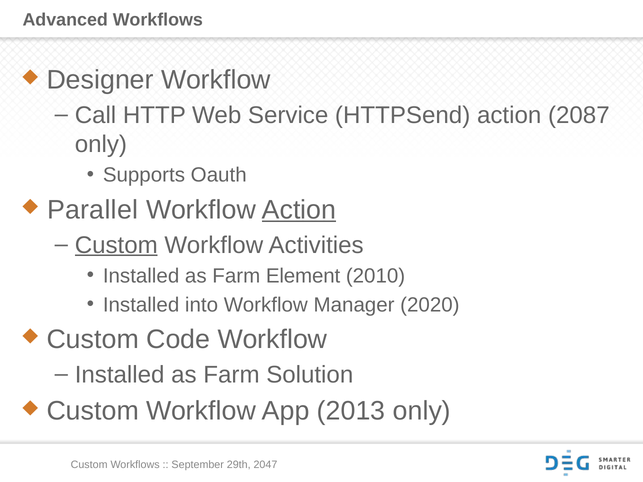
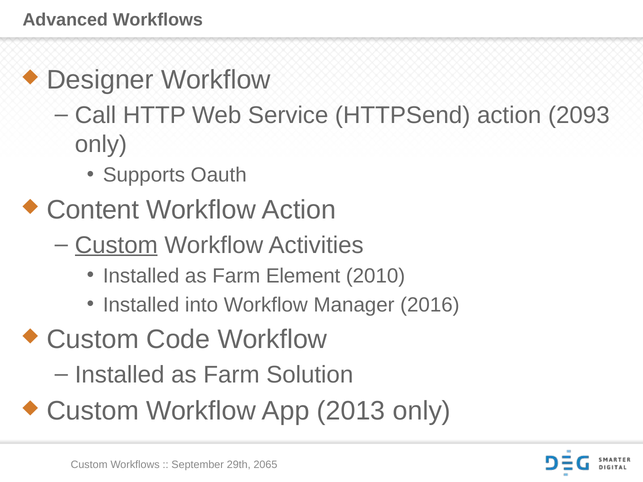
2087: 2087 -> 2093 (579, 115)
Parallel: Parallel -> Content (93, 210)
Action underline: present -> none (299, 210)
2020: 2020 -> 2016 (430, 305)
2047: 2047 -> 2065 (265, 465)
